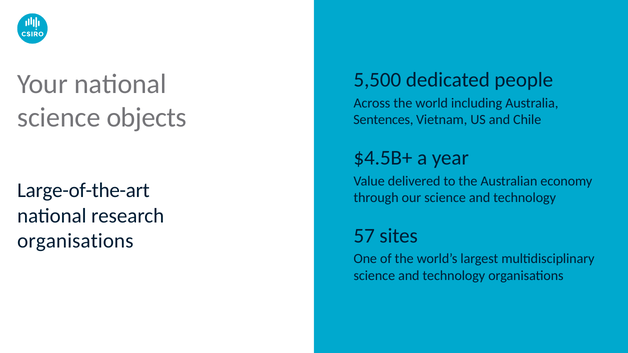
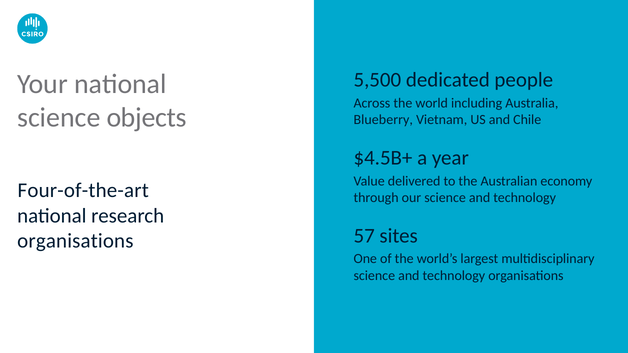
Sentences: Sentences -> Blueberry (383, 120)
Large-of-the-art: Large-of-the-art -> Four-of-the-art (83, 191)
